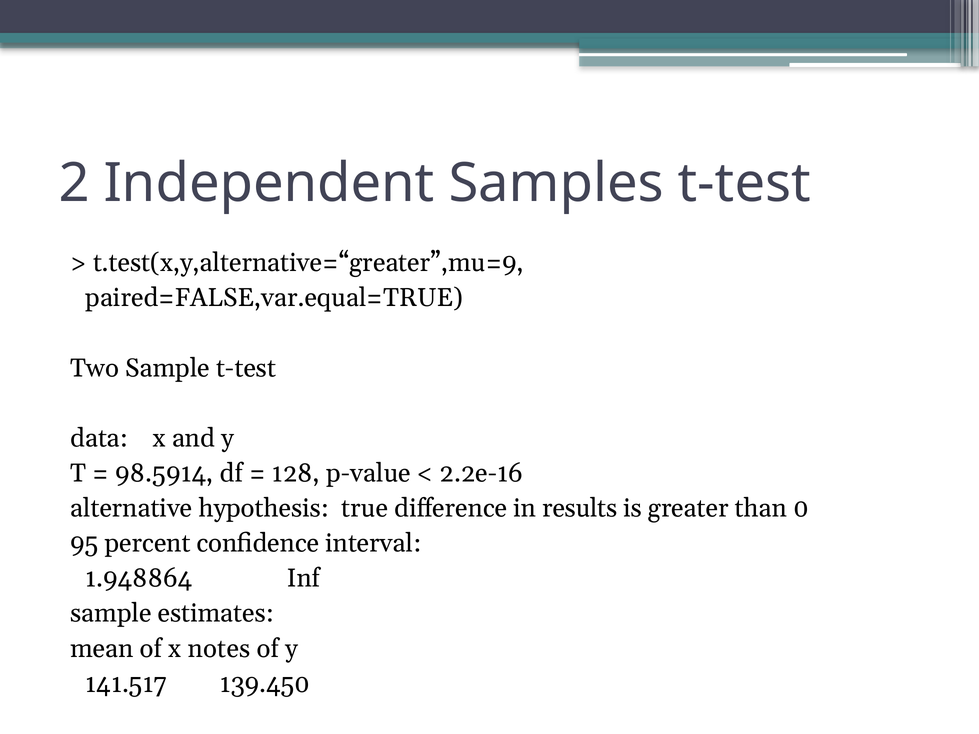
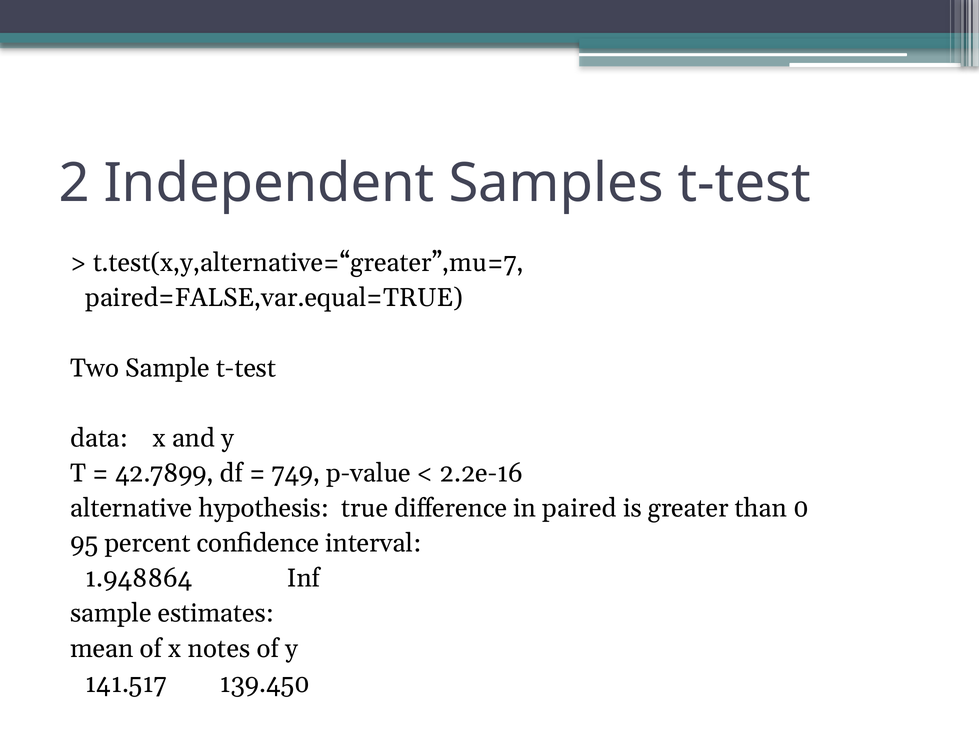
t.test(x,y,alternative=“greater”,mu=9: t.test(x,y,alternative=“greater”,mu=9 -> t.test(x,y,alternative=“greater”,mu=7 (308, 263)
98.5914: 98.5914 -> 42.7899 (164, 473)
128: 128 -> 749 (296, 473)
results: results -> paired (579, 508)
